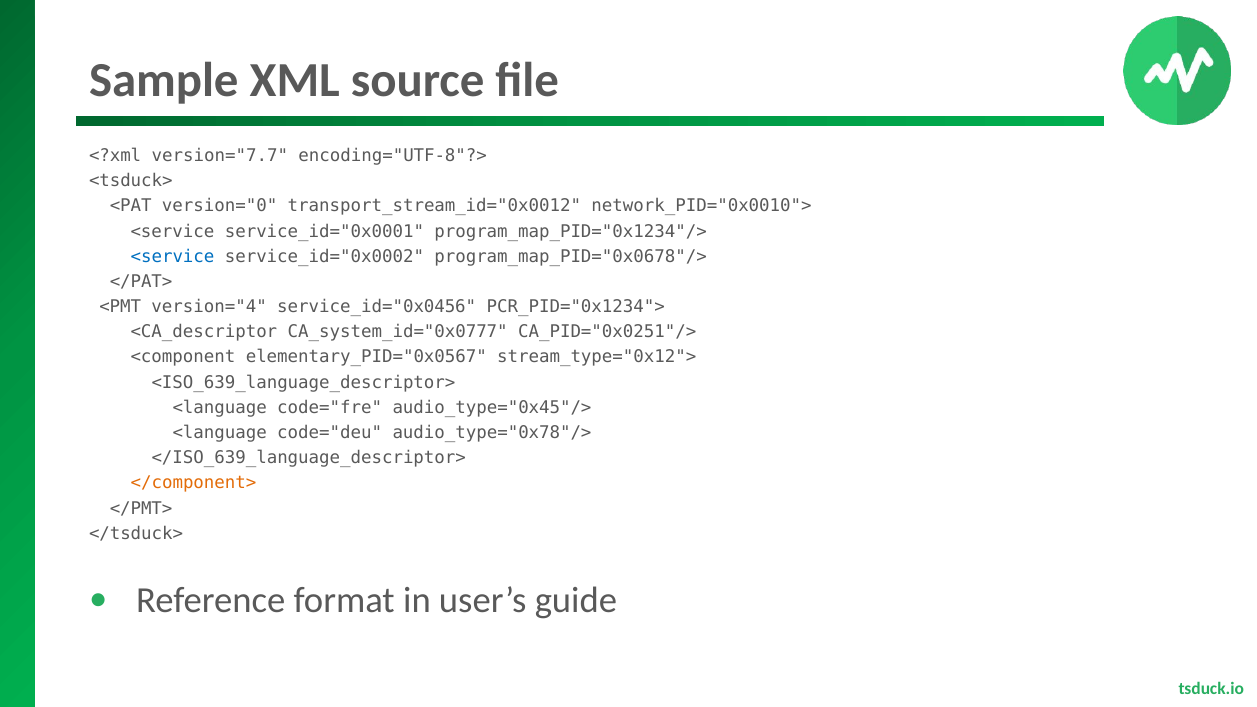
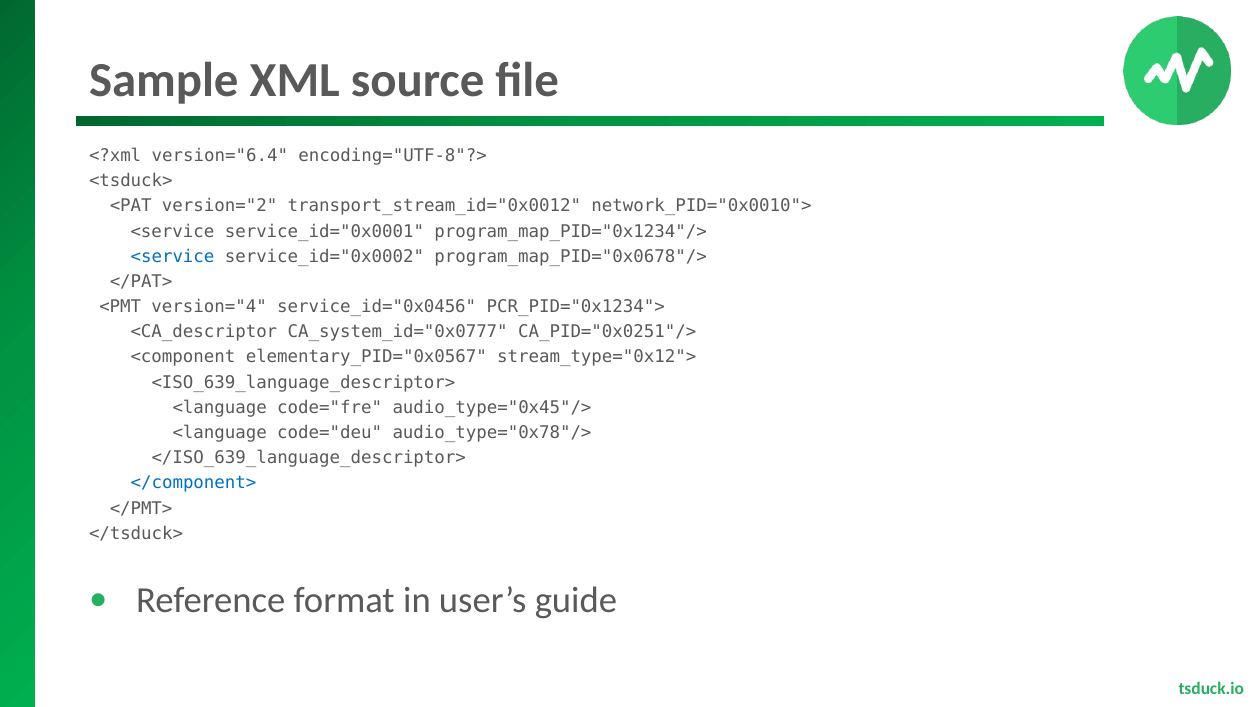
version="7.7: version="7.7 -> version="6.4 (220, 156)
version="0: version="0 -> version="2 (220, 206)
</component> colour: orange -> blue (194, 483)
